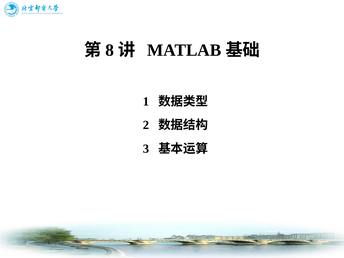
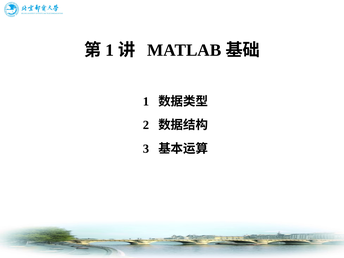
8: 8 -> 1 (110, 50)
